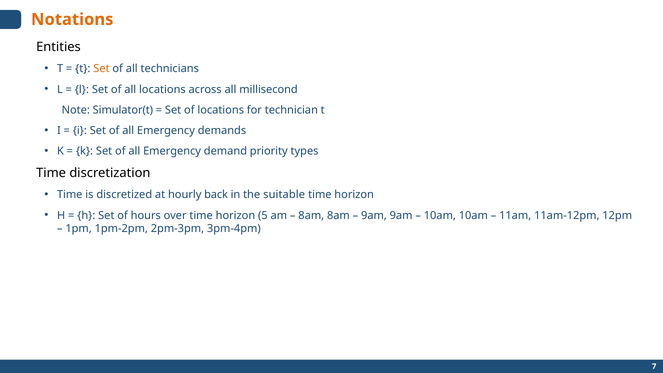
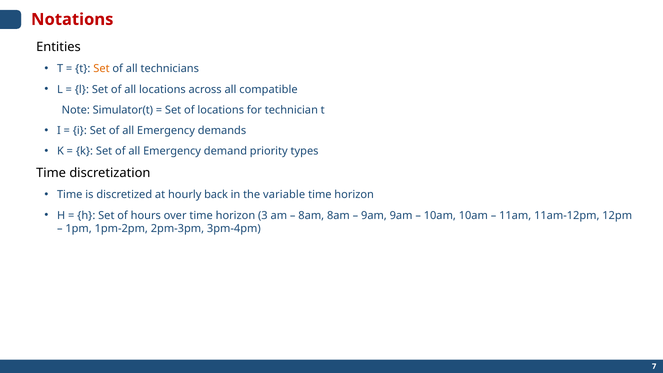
Notations colour: orange -> red (72, 19)
millisecond: millisecond -> compatible (268, 89)
suitable: suitable -> variable (284, 195)
5: 5 -> 3 (263, 215)
